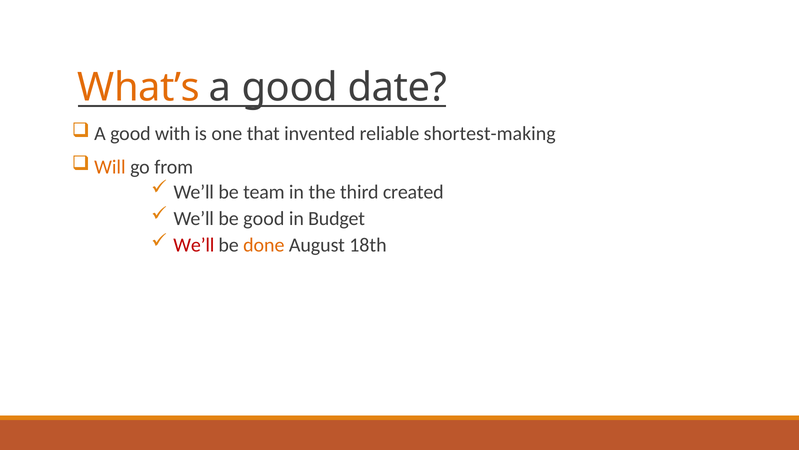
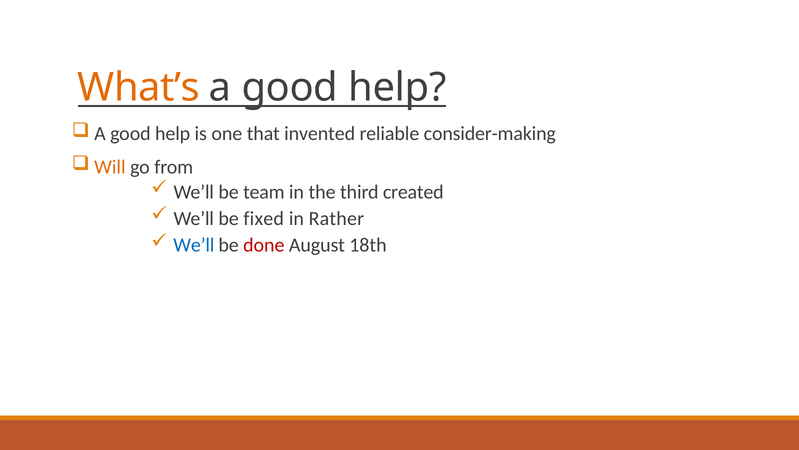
date: date -> help (397, 87)
with: with -> help (173, 134)
shortest-making: shortest-making -> consider-making (490, 134)
be good: good -> fixed (264, 218)
Budget: Budget -> Rather (336, 218)
We’ll colour: red -> blue (194, 245)
done colour: orange -> red (264, 245)
